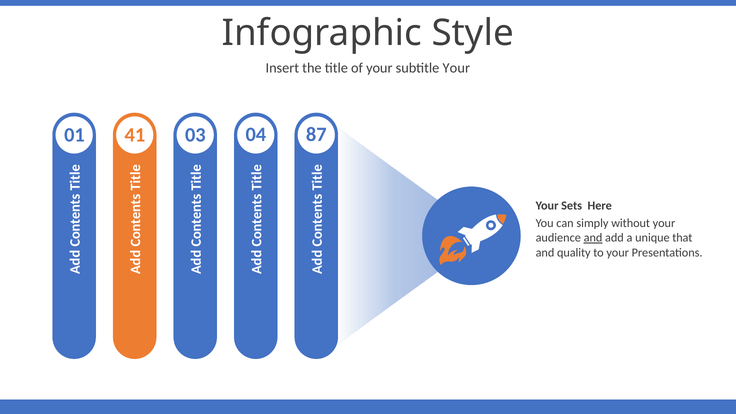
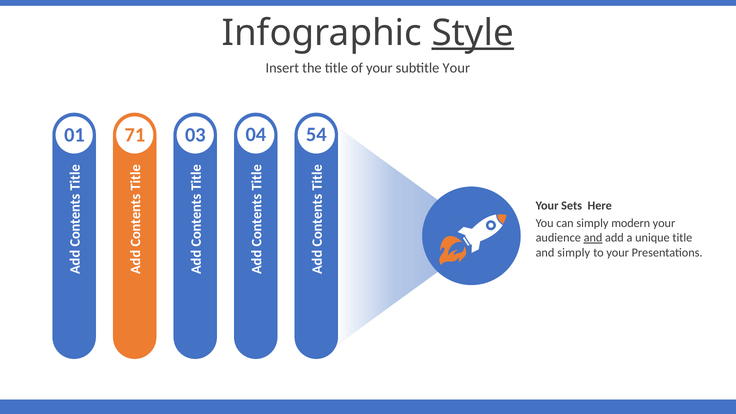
Style underline: none -> present (473, 33)
41: 41 -> 71 (135, 135)
87: 87 -> 54 (316, 135)
without: without -> modern (631, 223)
unique that: that -> title (682, 238)
and quality: quality -> simply (574, 253)
